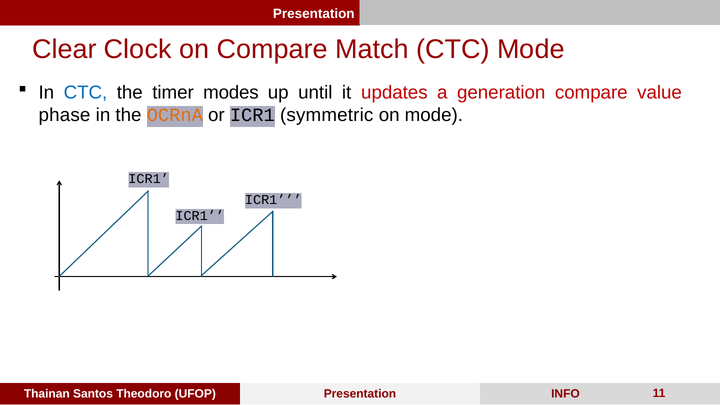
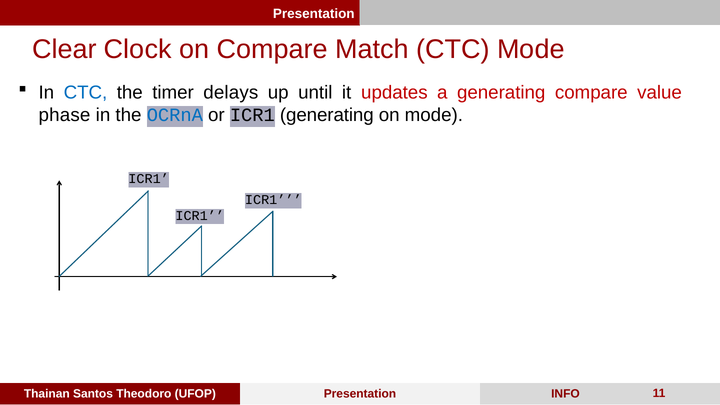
modes: modes -> delays (231, 93)
a generation: generation -> generating (501, 93)
OCRnA colour: orange -> blue (175, 115)
ICR1 symmetric: symmetric -> generating (327, 115)
